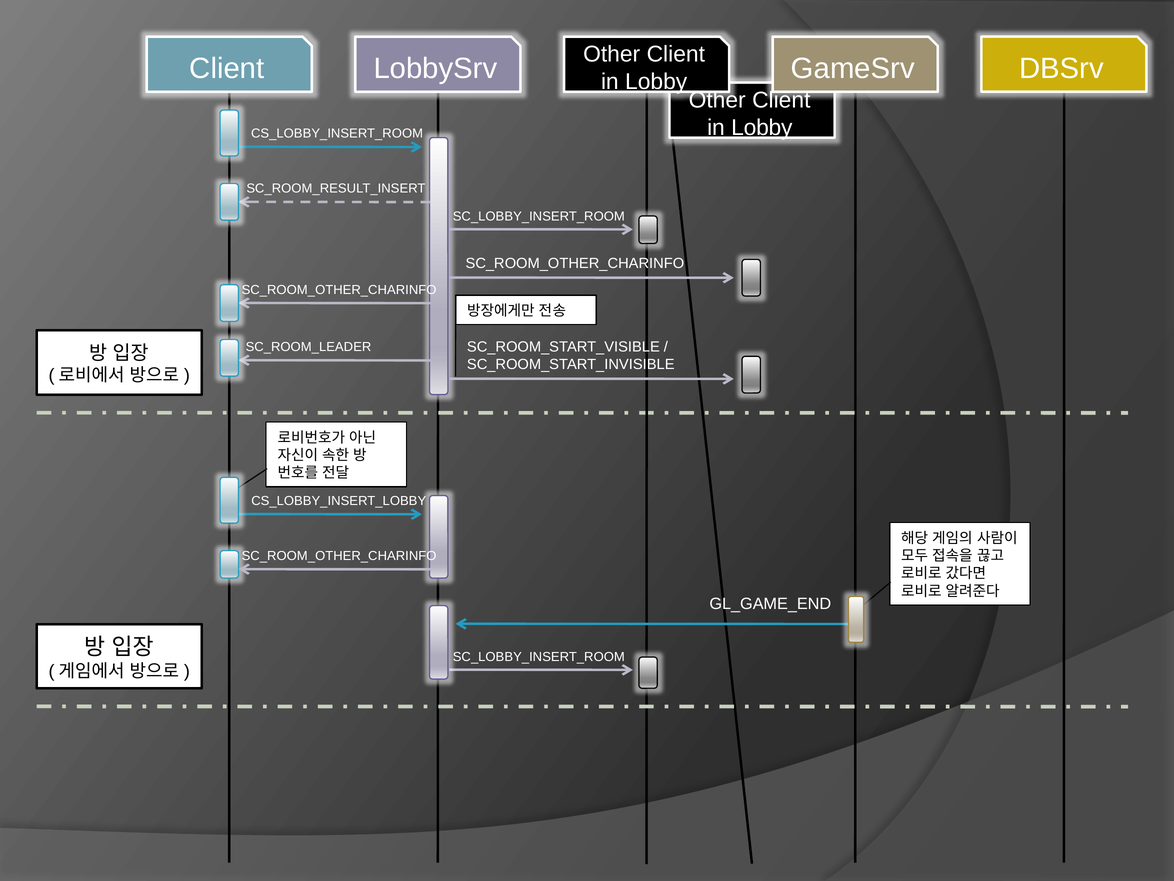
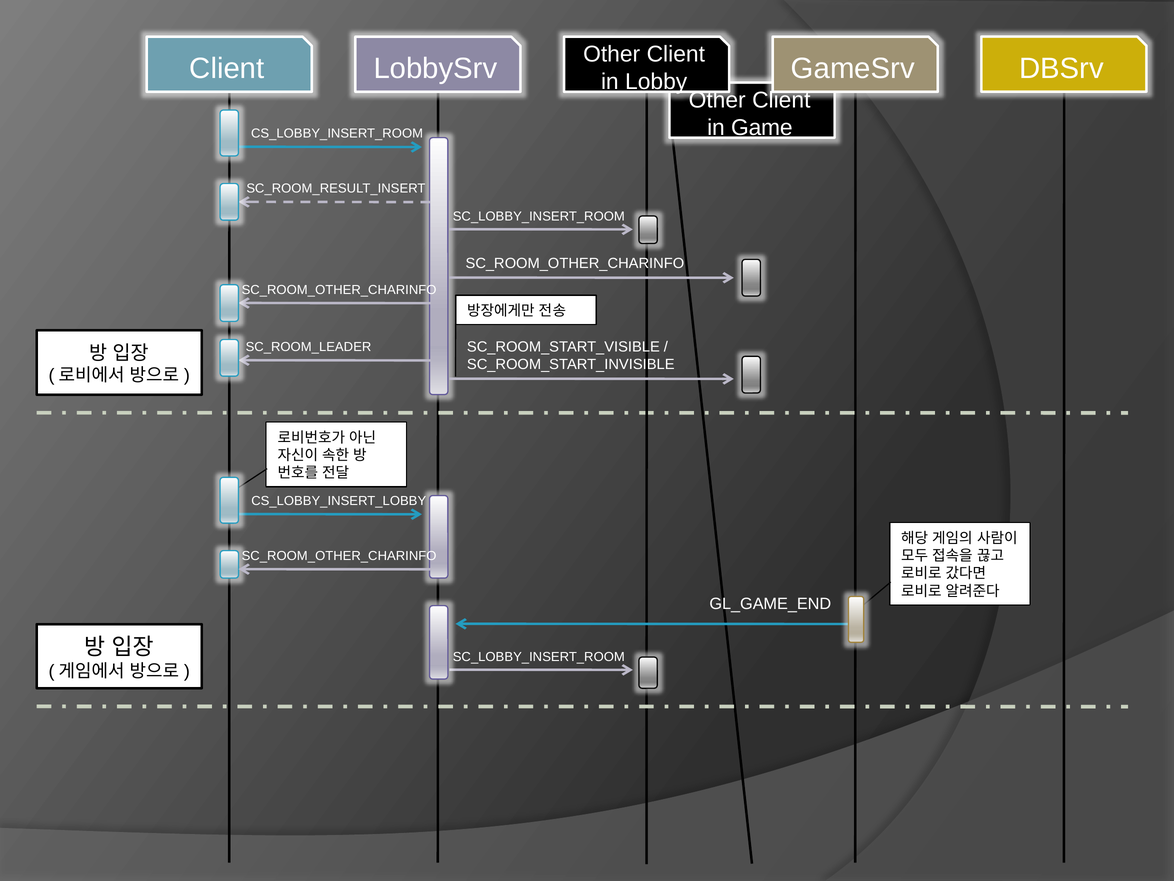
Lobby: Lobby -> Game (762, 128)
